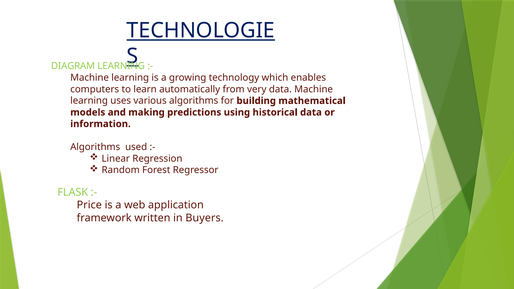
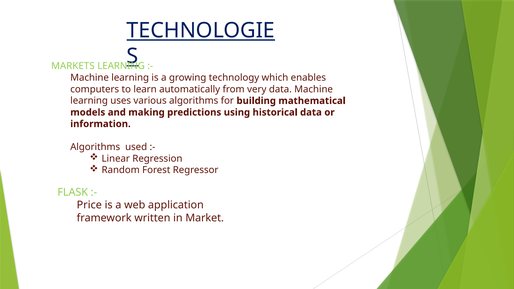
DIAGRAM: DIAGRAM -> MARKETS (73, 66)
Buyers: Buyers -> Market (205, 218)
